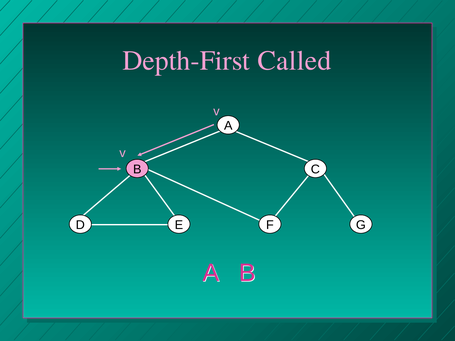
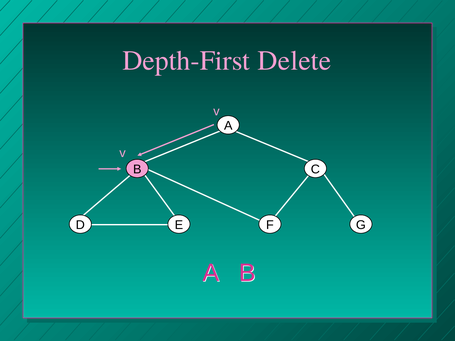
Called: Called -> Delete (294, 61)
